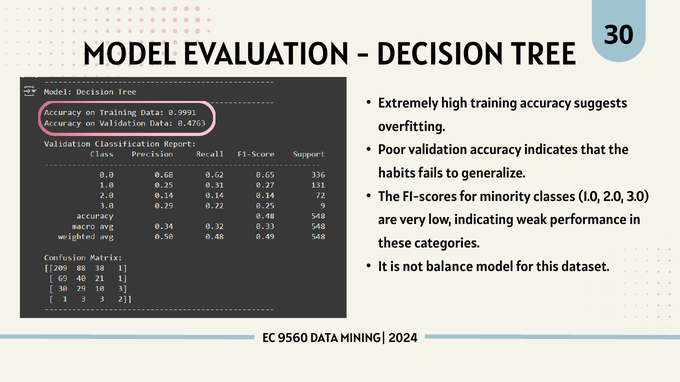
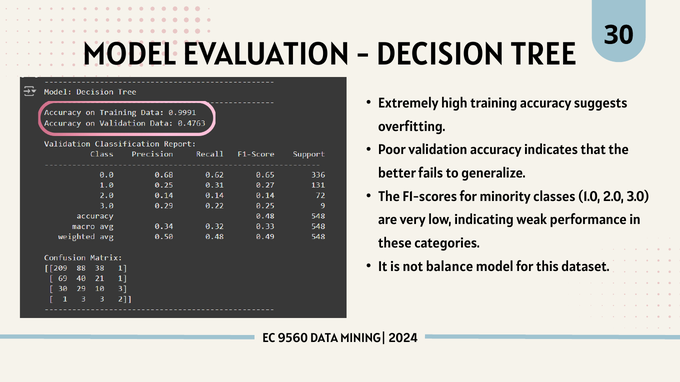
habits: habits -> better (397, 173)
